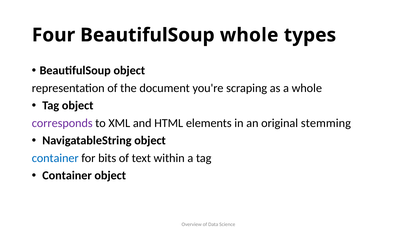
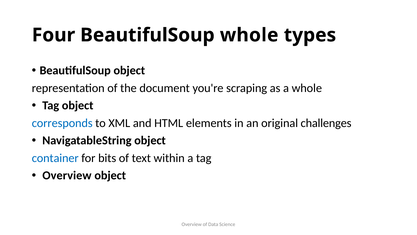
corresponds colour: purple -> blue (62, 123)
stemming: stemming -> challenges (326, 123)
Container: Container -> Overview (67, 175)
